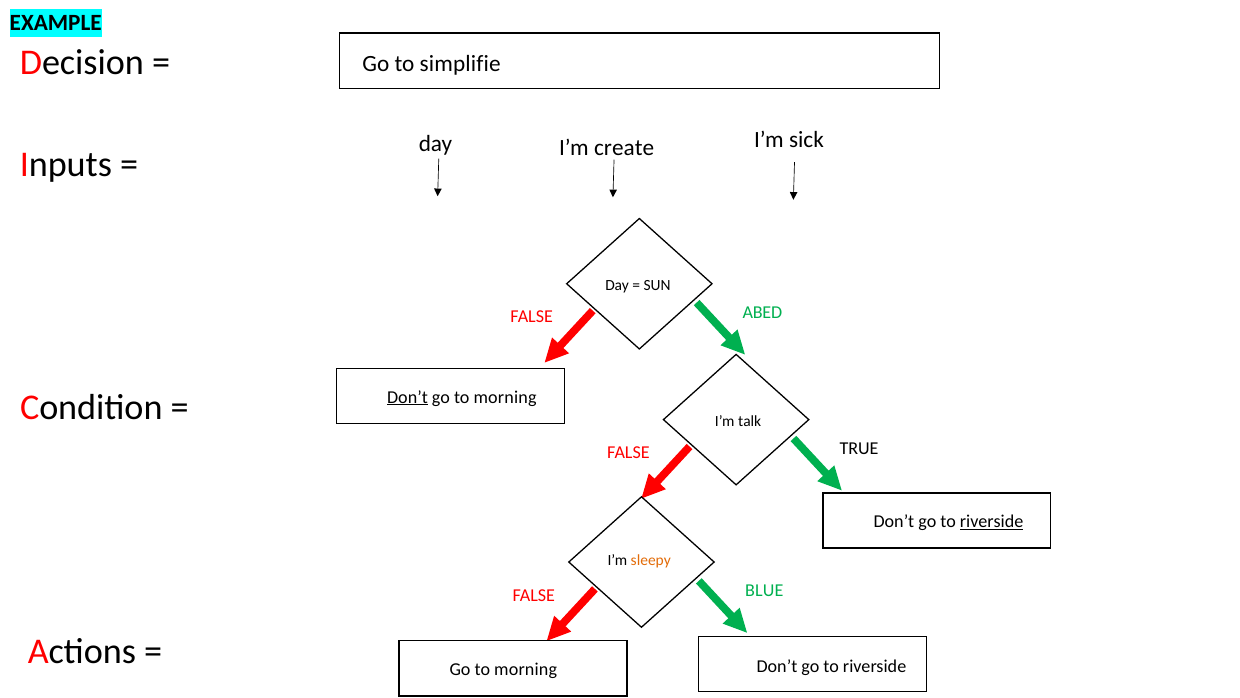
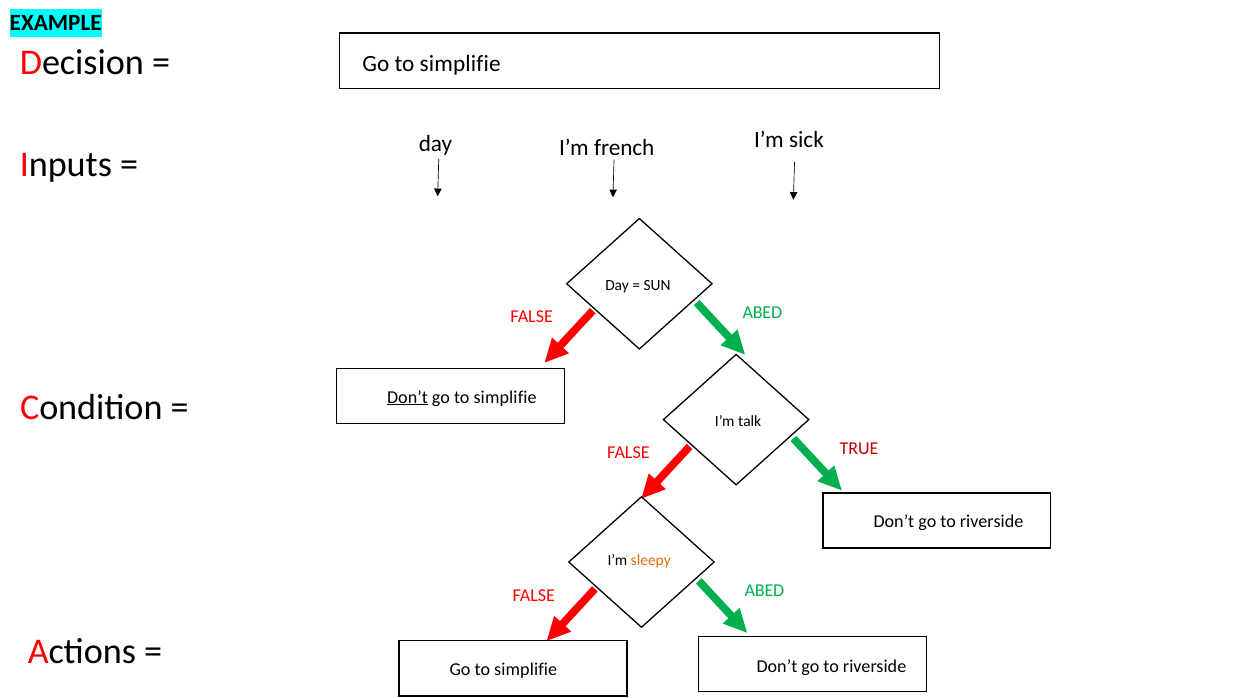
create: create -> french (624, 147)
morning: morning -> simplifie (505, 397)
TRUE colour: black -> red (859, 448)
riverside underline: present -> none (992, 521)
BLUE: BLUE -> ABED (764, 590)
morning: morning -> simplifie (526, 669)
